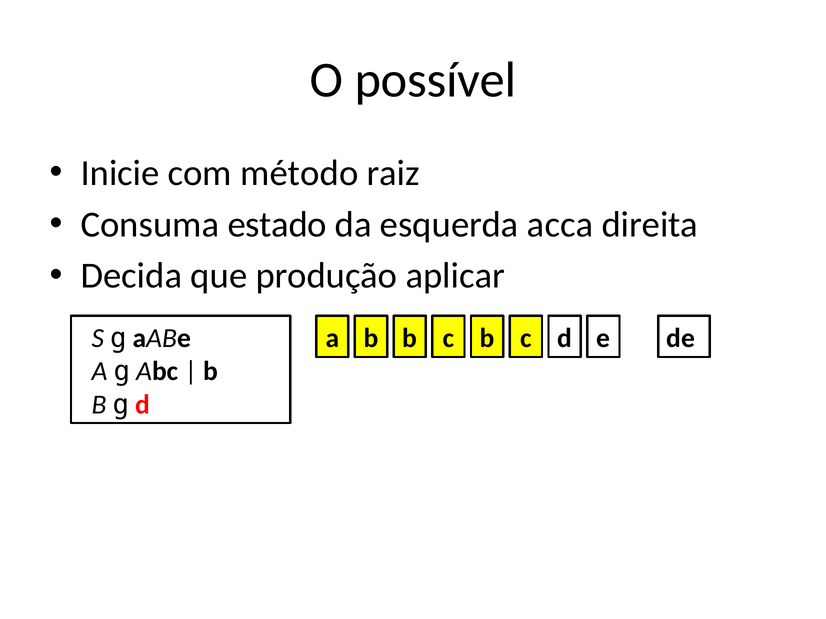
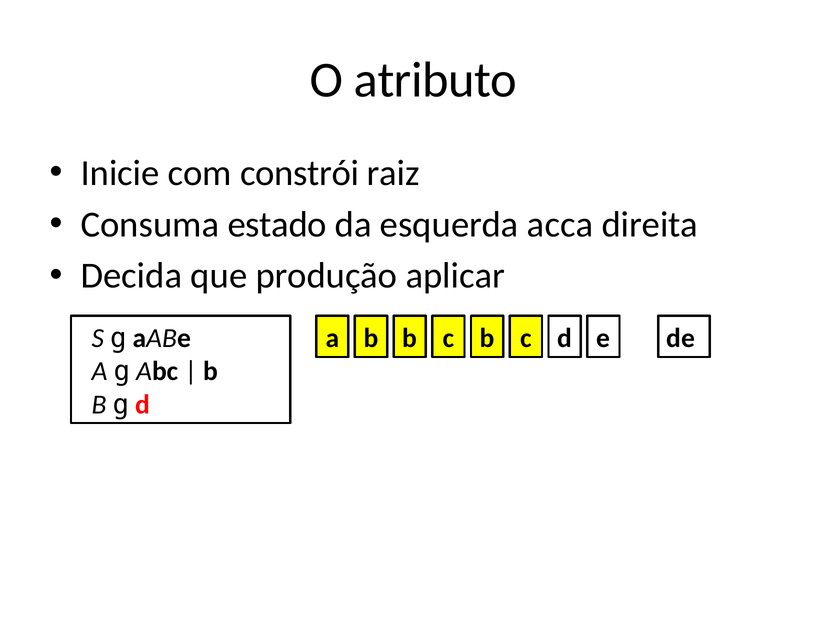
possível: possível -> atributo (435, 80)
método: método -> constrói (300, 173)
